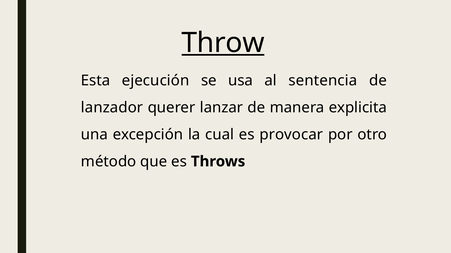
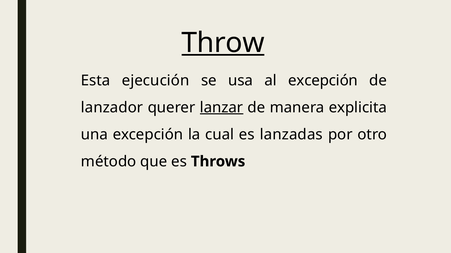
al sentencia: sentencia -> excepción (323, 81)
lanzar underline: none -> present (222, 108)
provocar: provocar -> lanzadas (291, 135)
